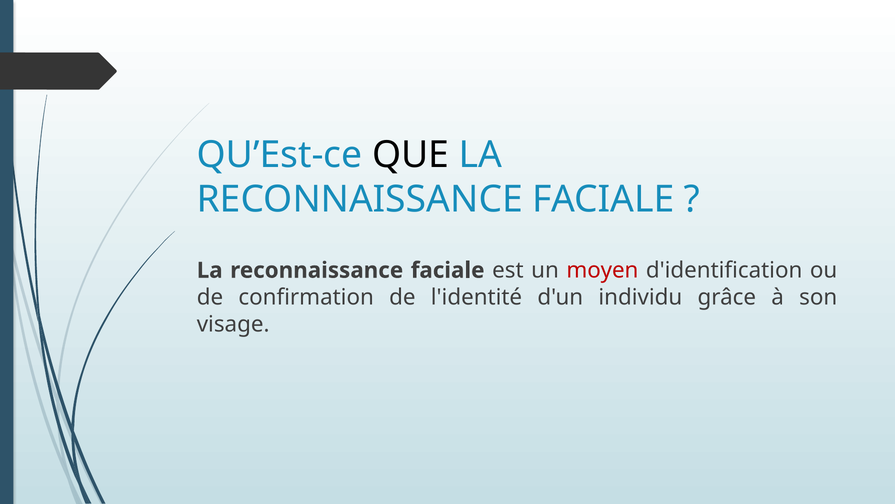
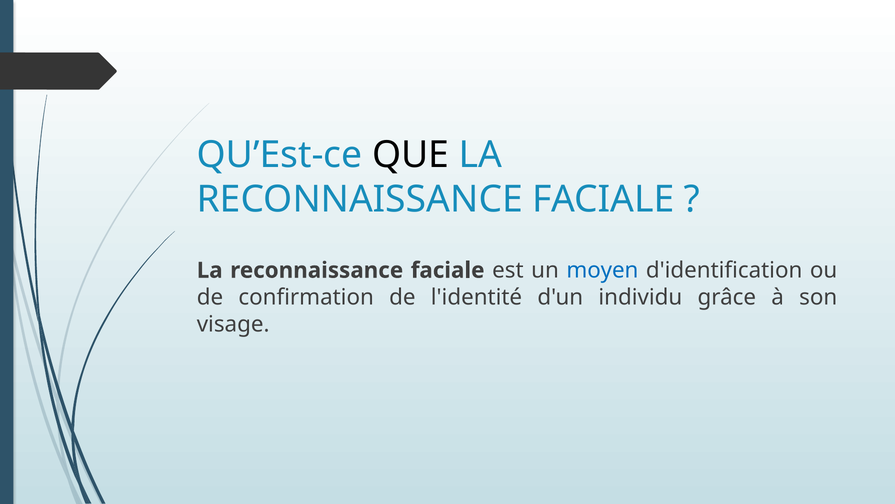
moyen colour: red -> blue (602, 270)
